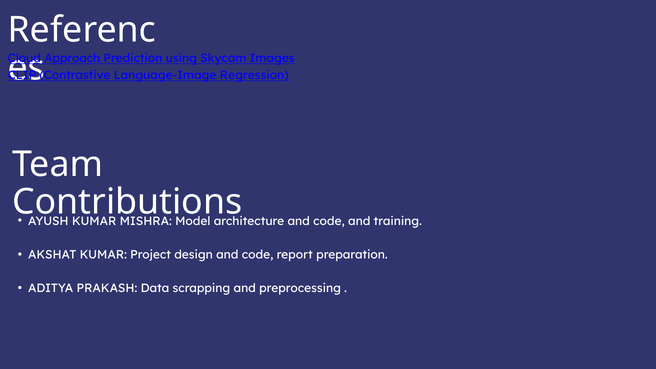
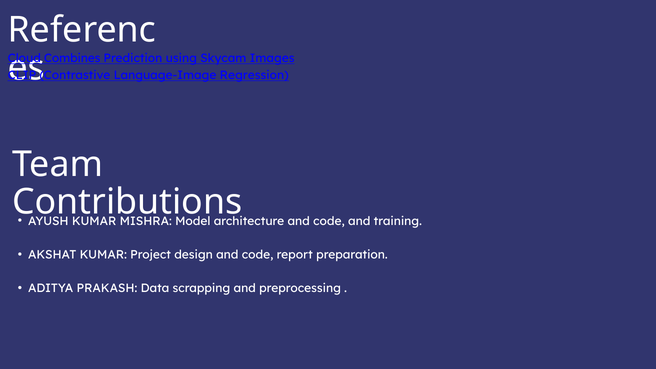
Approach: Approach -> Combines (72, 58)
